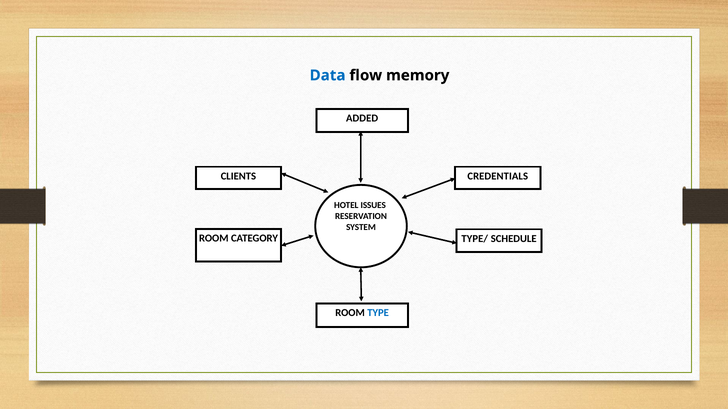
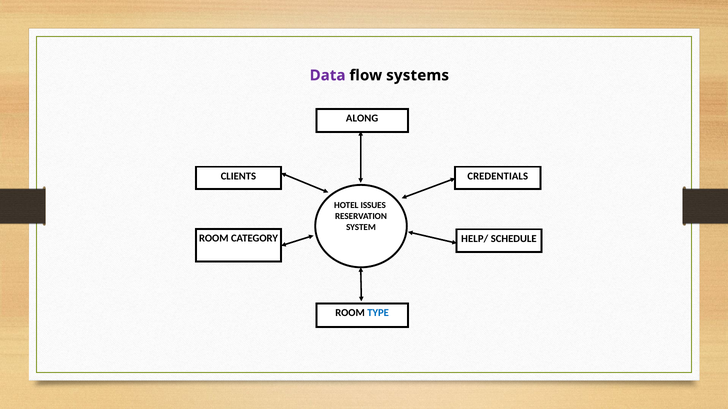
Data colour: blue -> purple (328, 75)
memory: memory -> systems (418, 75)
ADDED: ADDED -> ALONG (362, 118)
TYPE/: TYPE/ -> HELP/ (475, 239)
